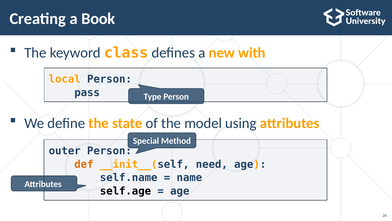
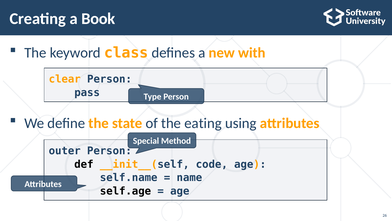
local: local -> clear (65, 79)
model: model -> eating (203, 123)
def colour: orange -> black (84, 164)
need: need -> code (212, 164)
